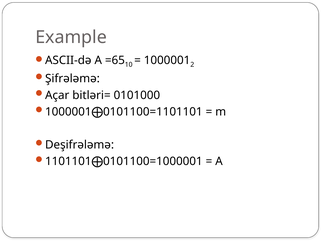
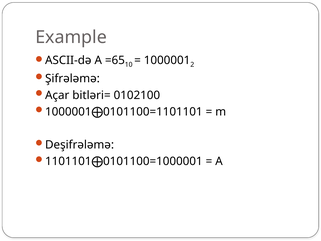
0101000: 0101000 -> 0102100 (137, 95)
